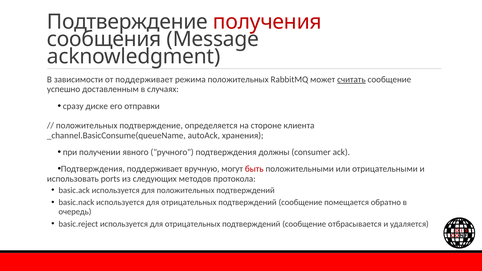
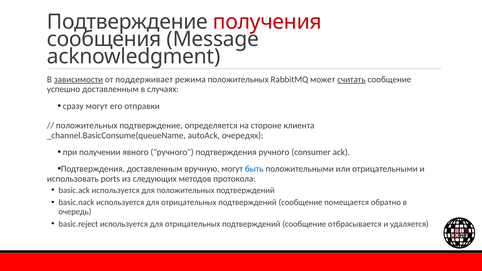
зависимости underline: none -> present (78, 80)
сразу диске: диске -> могут (97, 106)
хранения: хранения -> очередях (243, 135)
подтверждения должны: должны -> ручного (274, 152)
Подтверждения поддерживает: поддерживает -> доставленным (155, 169)
быть colour: red -> blue (254, 169)
